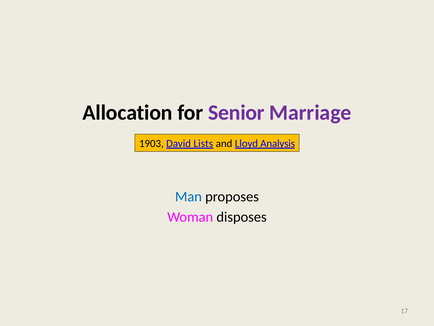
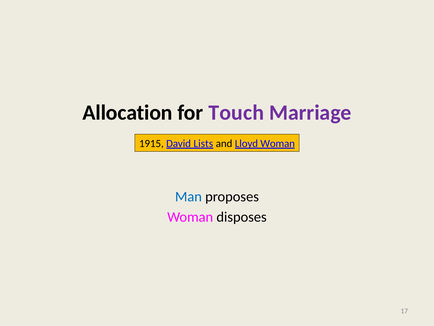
Senior: Senior -> Touch (236, 112)
1903: 1903 -> 1915 (151, 143)
Lloyd Analysis: Analysis -> Woman (278, 143)
